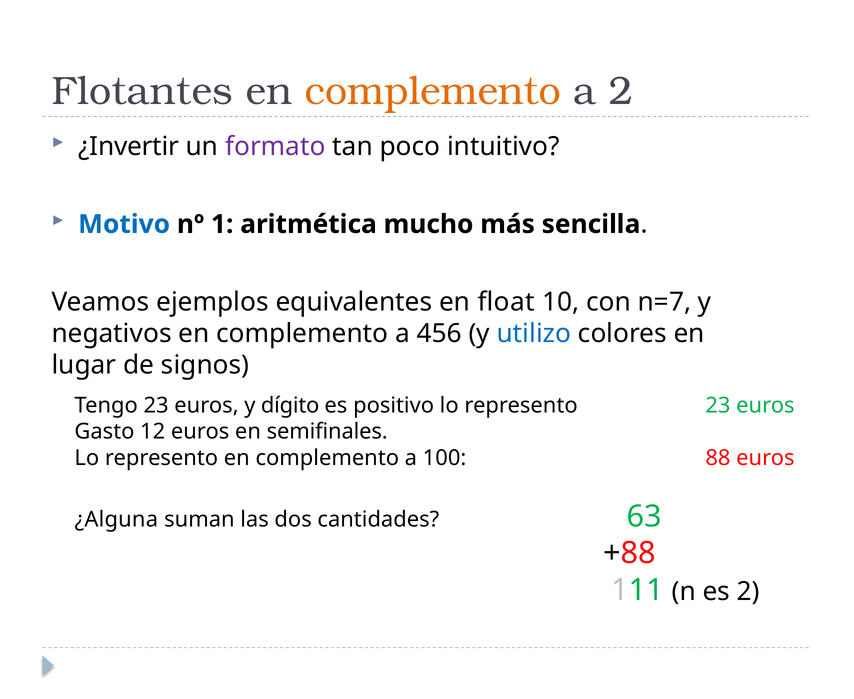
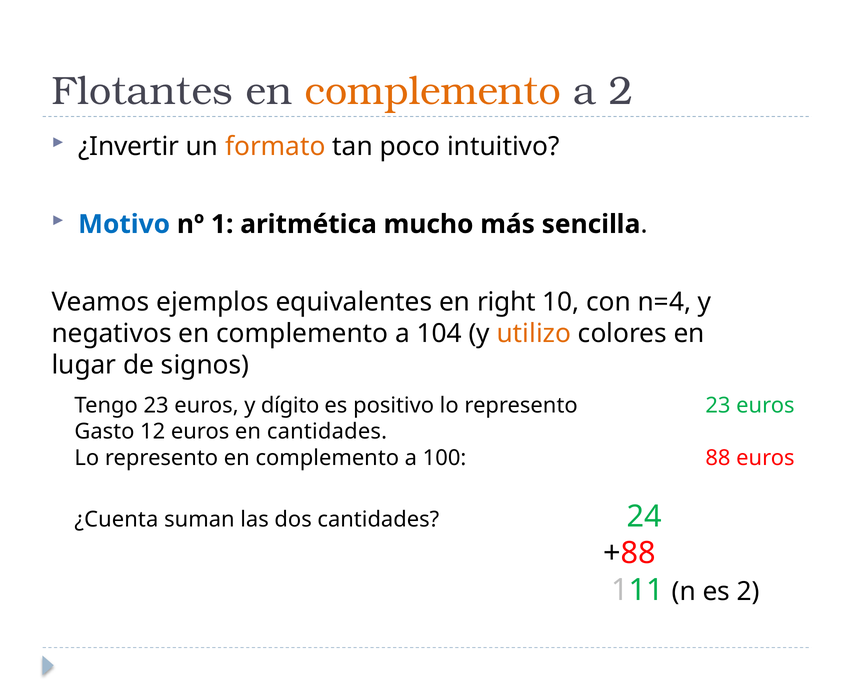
formato colour: purple -> orange (275, 146)
float: float -> right (506, 302)
n=7: n=7 -> n=4 (664, 302)
456: 456 -> 104 (439, 334)
utilizo colour: blue -> orange (534, 334)
en semifinales: semifinales -> cantidades (327, 431)
¿Alguna: ¿Alguna -> ¿Cuenta (116, 519)
63: 63 -> 24 (644, 516)
